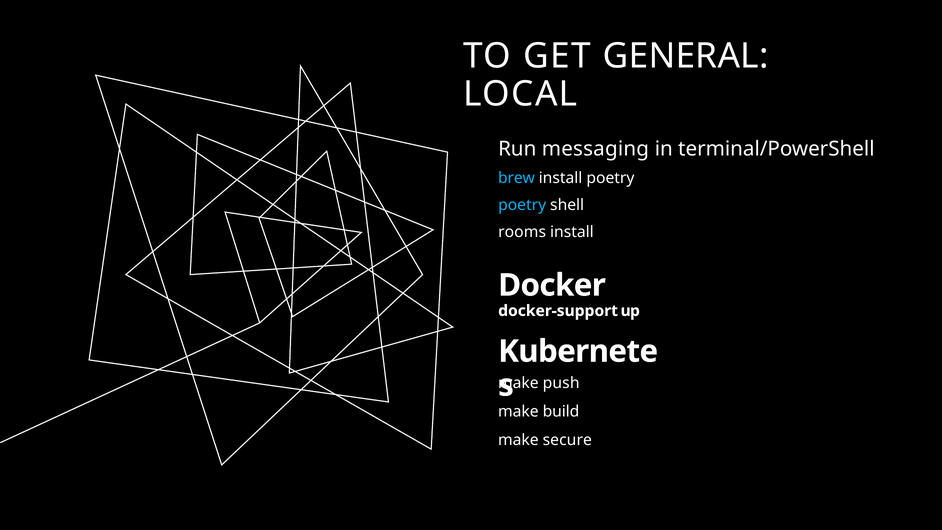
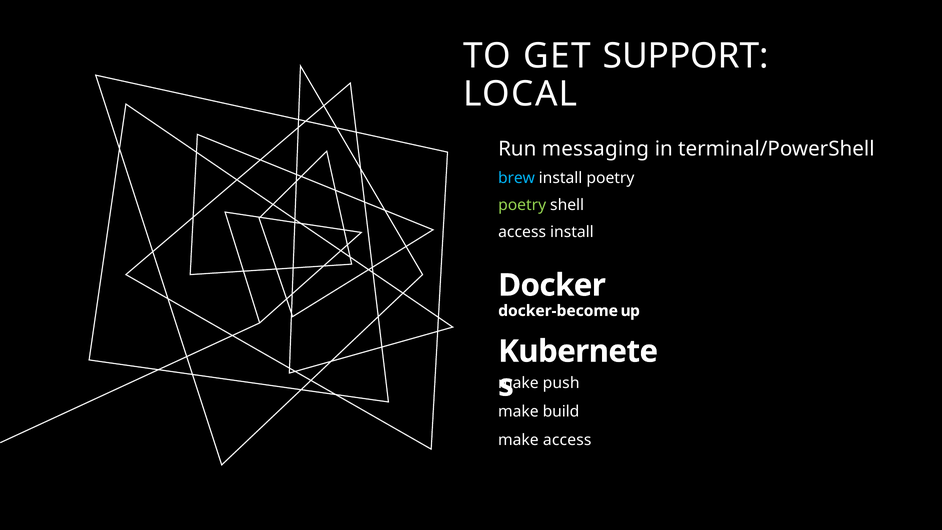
GENERAL: GENERAL -> SUPPORT (686, 56)
poetry colour: light blue -> light green (522, 205)
rooms: rooms -> access (522, 232)
docker-support: docker-support -> docker-become (558, 311)
make secure: secure -> access (567, 440)
